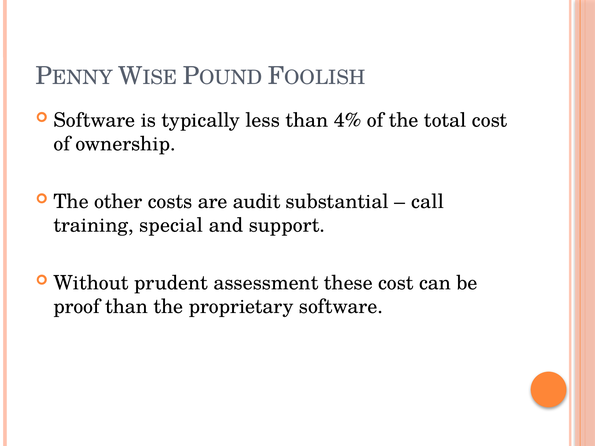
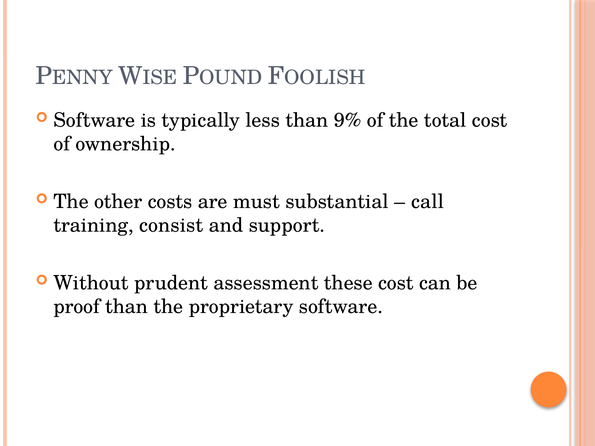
4%: 4% -> 9% (348, 120)
audit: audit -> must (256, 202)
special: special -> consist (171, 225)
